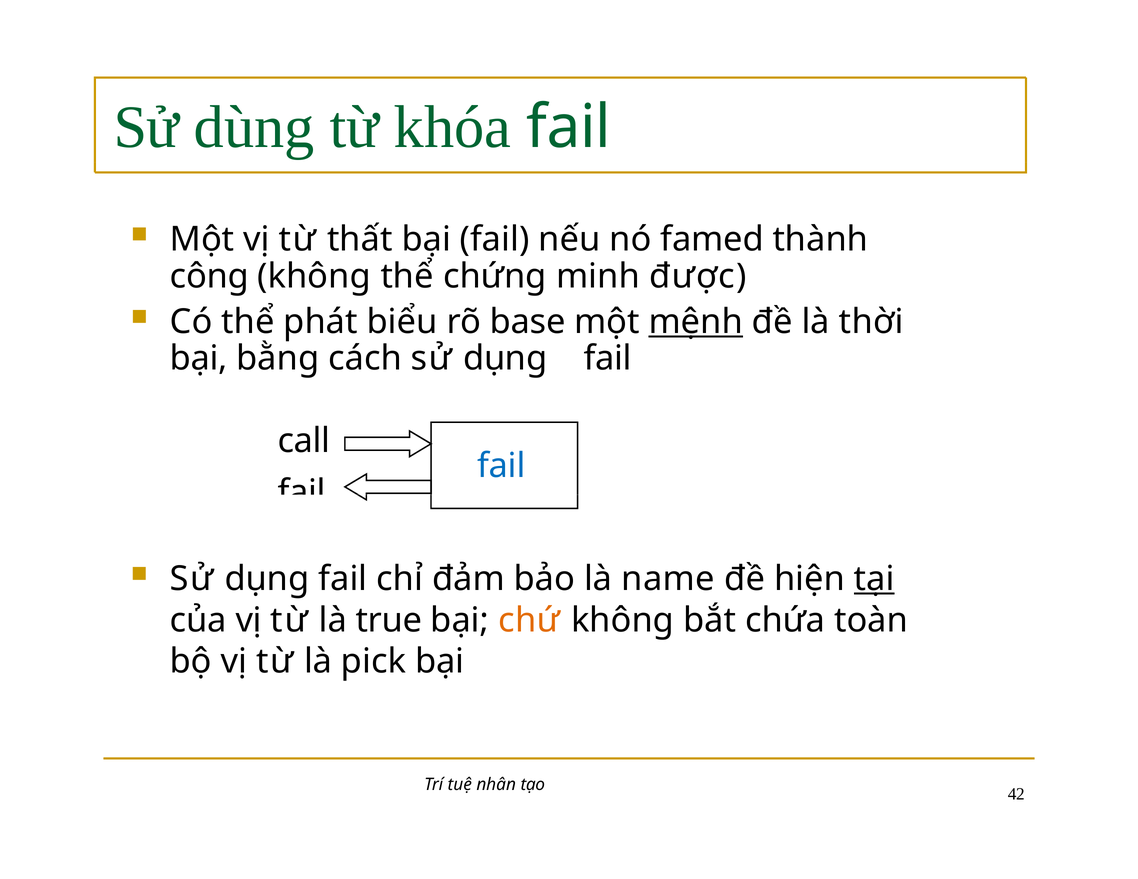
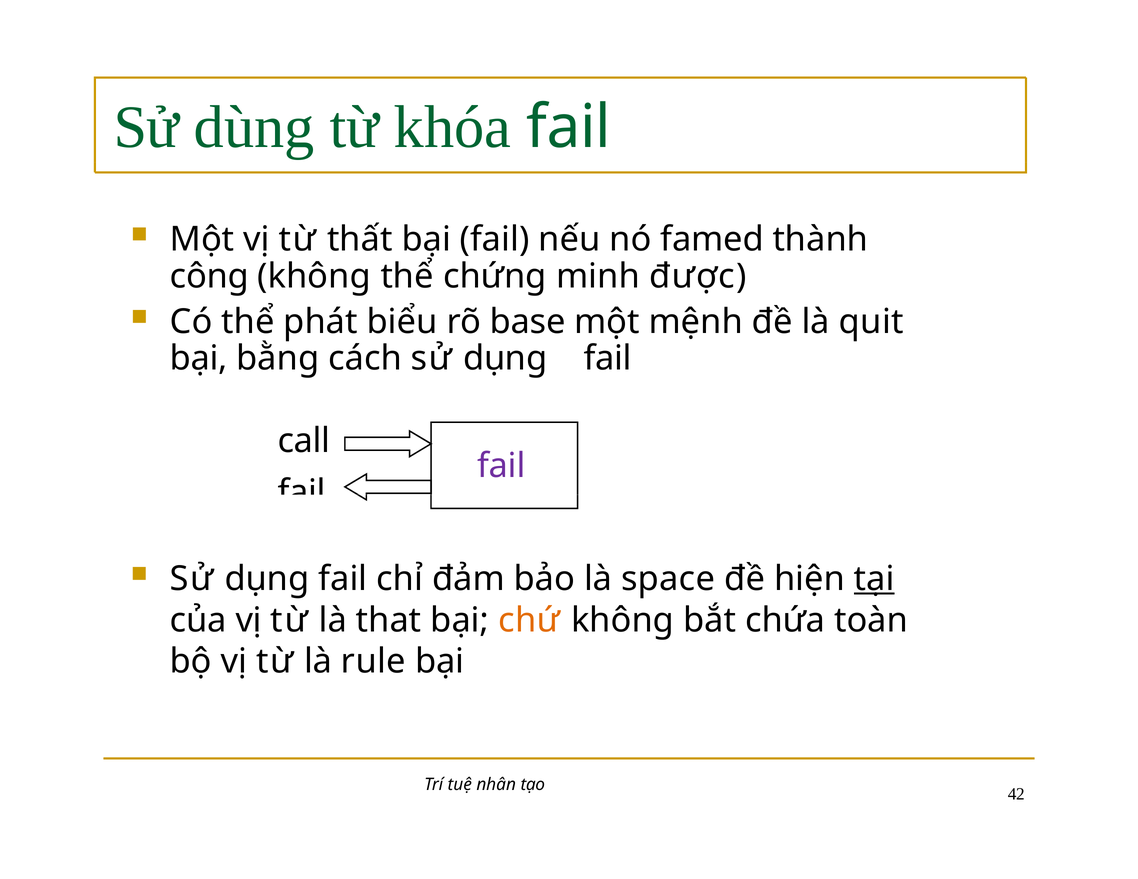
mệnh underline: present -> none (696, 322)
thời: thời -> quit (871, 322)
fail colour: blue -> purple (501, 466)
name: name -> space (668, 579)
true: true -> that (389, 620)
pick: pick -> rule (373, 662)
